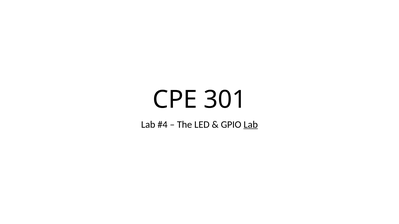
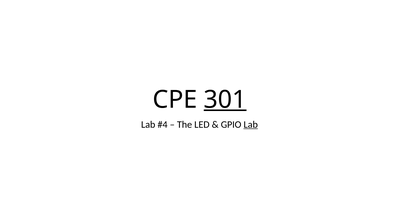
301 underline: none -> present (225, 100)
